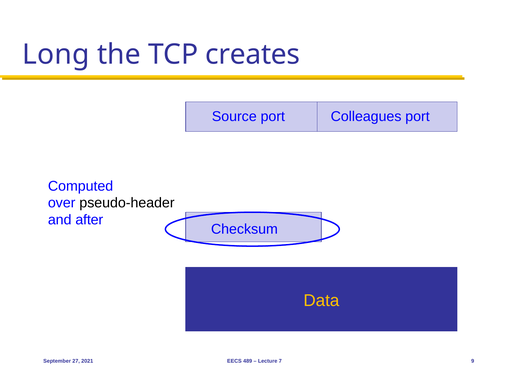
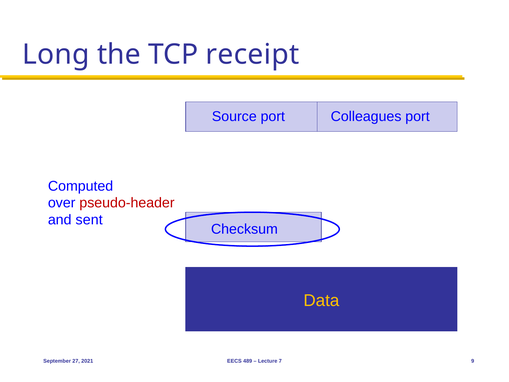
creates: creates -> receipt (252, 55)
pseudo-header colour: black -> red (127, 203)
after: after -> sent (89, 220)
